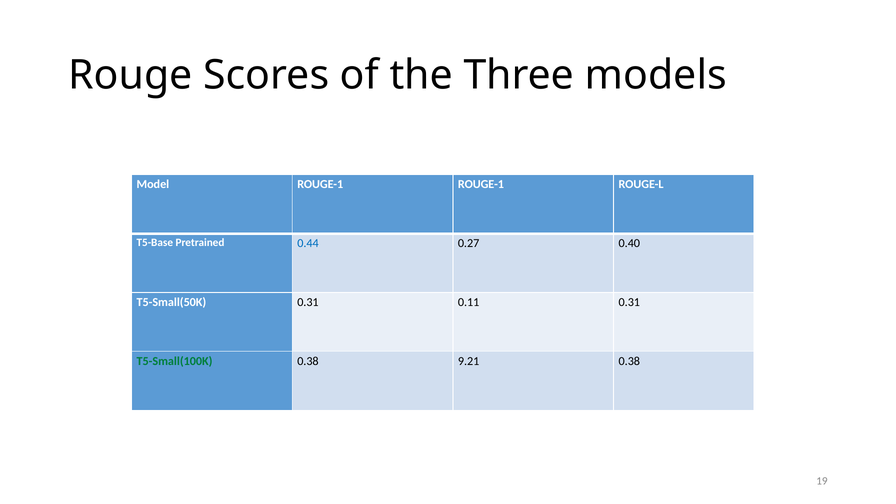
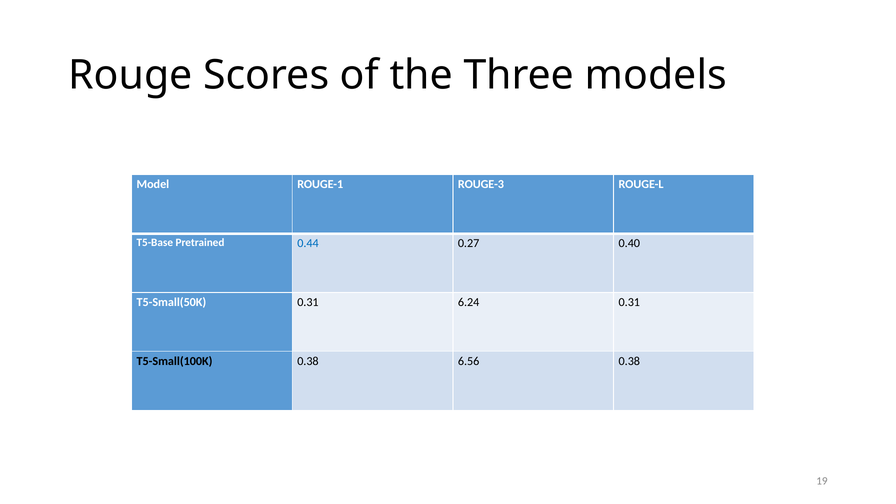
ROUGE-1 ROUGE-1: ROUGE-1 -> ROUGE-3 (481, 184)
0.11: 0.11 -> 6.24 (469, 302)
T5-Small(100K colour: green -> black (175, 361)
9.21: 9.21 -> 6.56 (469, 361)
